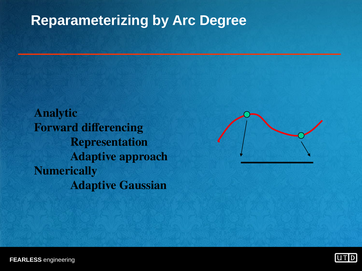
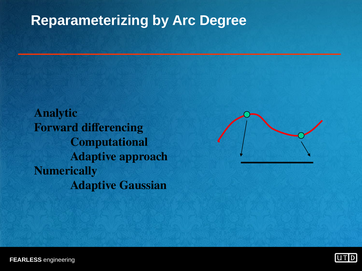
Representation: Representation -> Computational (109, 142)
